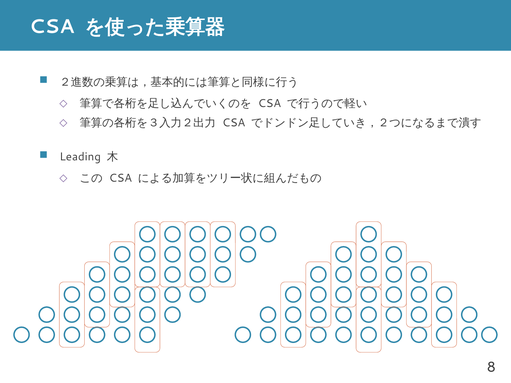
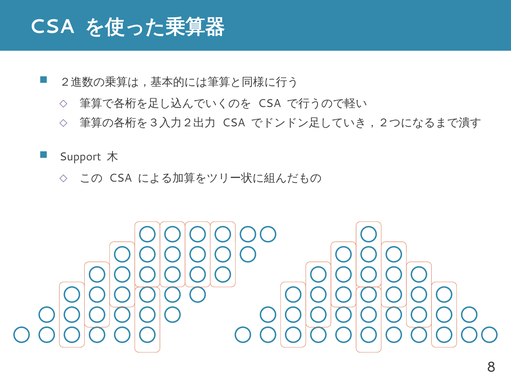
Leading: Leading -> Support (80, 157)
